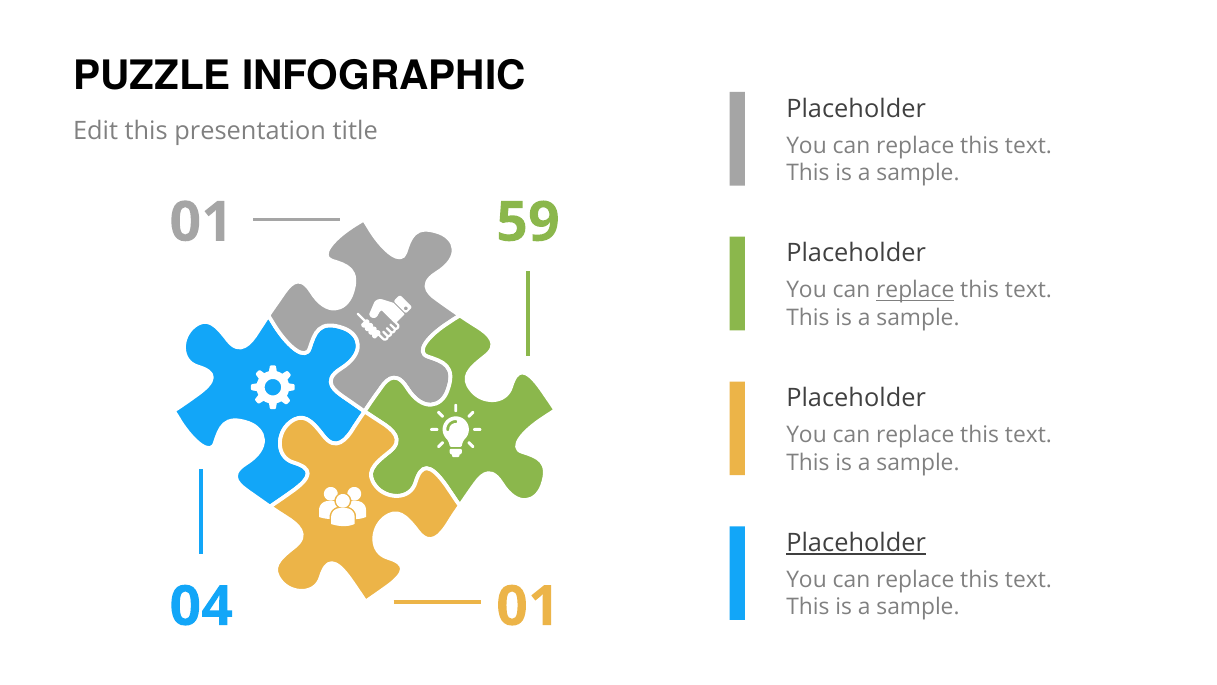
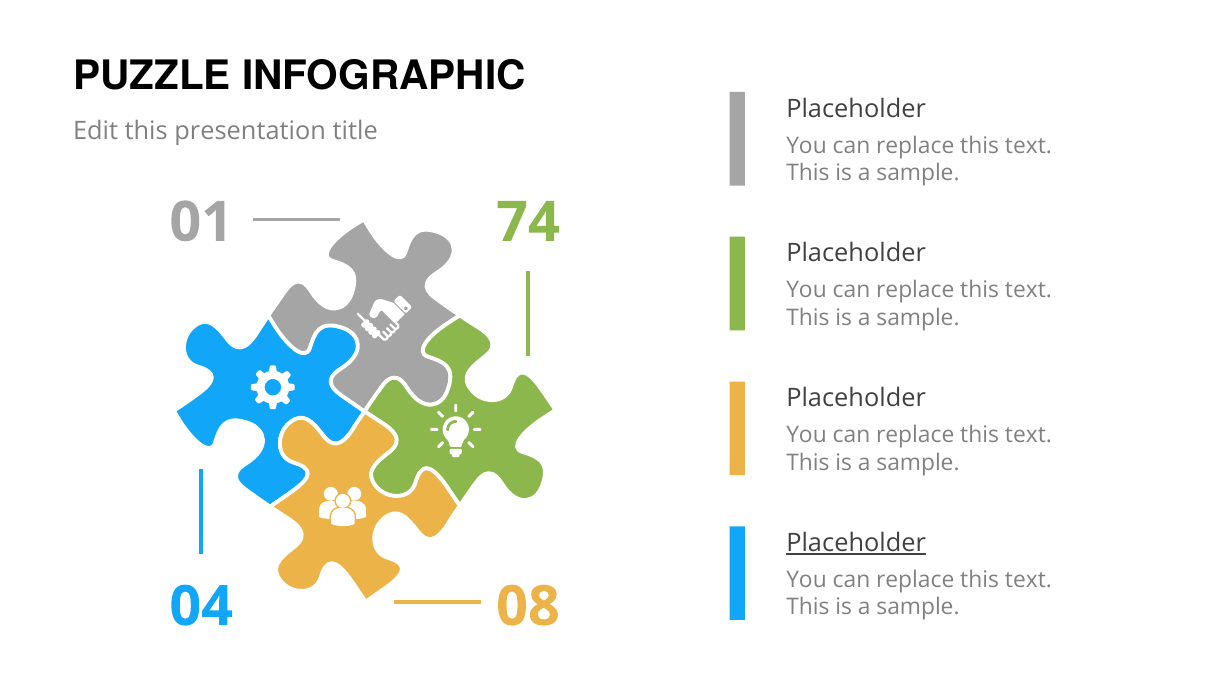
59: 59 -> 74 (528, 222)
replace underline: present -> none (915, 290)
04 01: 01 -> 08 (528, 606)
